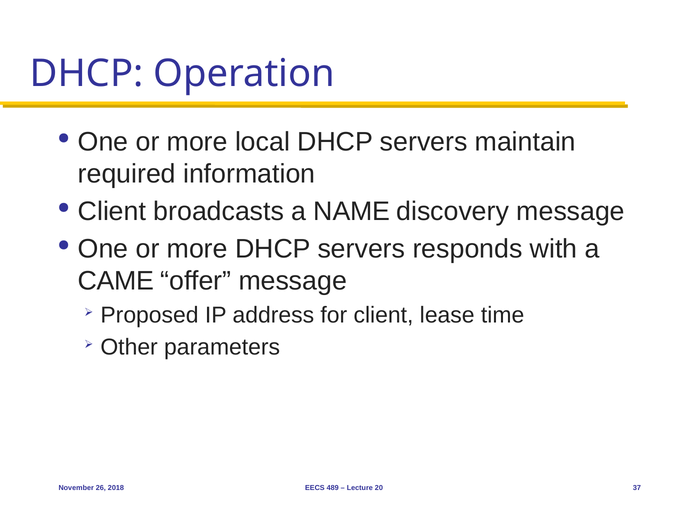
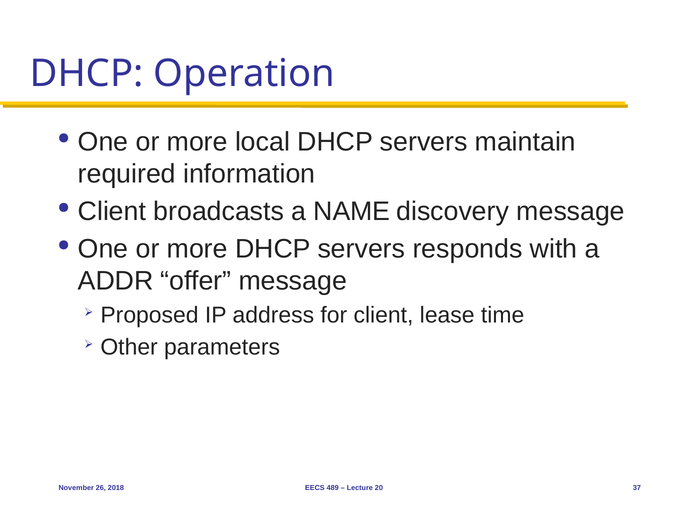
CAME: CAME -> ADDR (116, 281)
